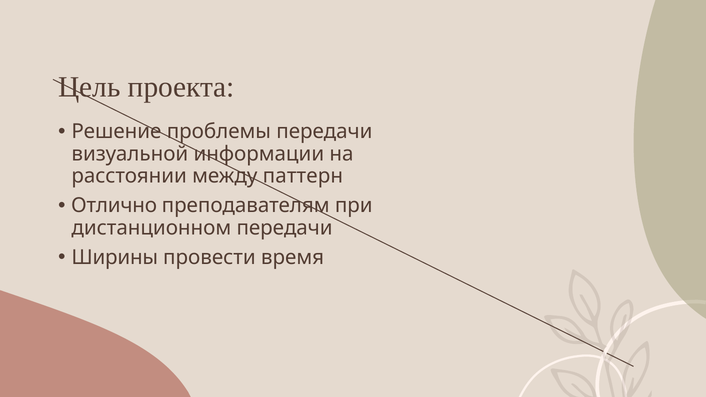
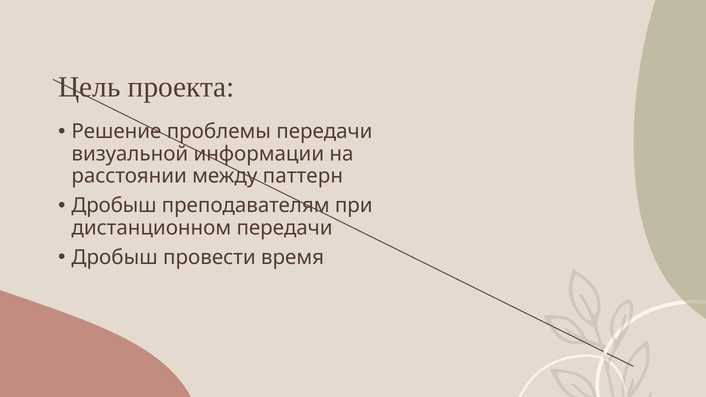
Отлично: Отлично -> Дробыш (114, 206)
Ширины: Ширины -> Дробыш (115, 257)
